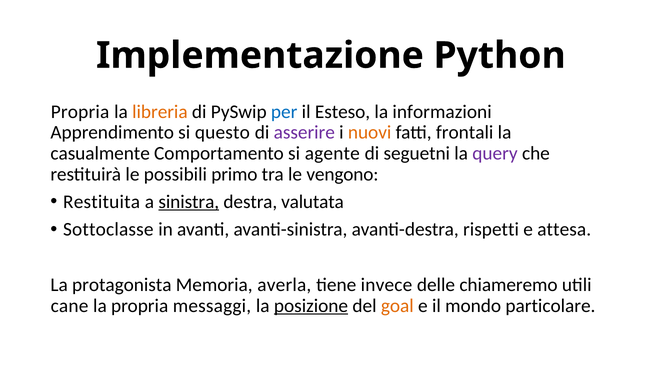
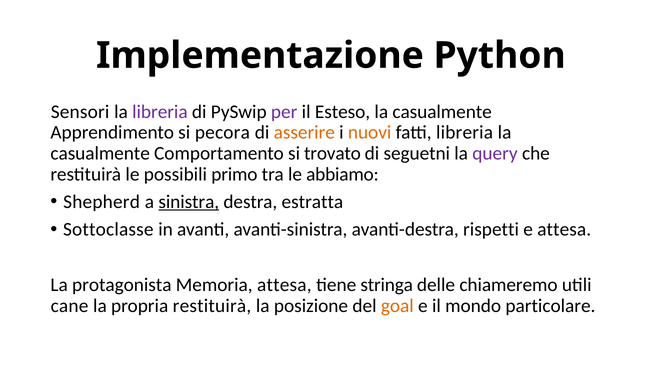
Propria: Propria -> Sensori (80, 112)
libreria colour: orange -> purple (160, 112)
per colour: blue -> purple (284, 112)
informazioni: informazioni -> casualmente (442, 112)
questo: questo -> pecora (222, 133)
asserire colour: purple -> orange (304, 133)
fatti frontali: frontali -> libreria (465, 133)
agente: agente -> trovato (332, 154)
vengono: vengono -> abbiamo (342, 174)
Restituita: Restituita -> Shepherd (102, 202)
valutata: valutata -> estratta (312, 202)
Memoria averla: averla -> attesa (284, 285)
invece: invece -> stringa (387, 285)
propria messaggi: messaggi -> restituirà (212, 306)
posizione underline: present -> none (311, 306)
